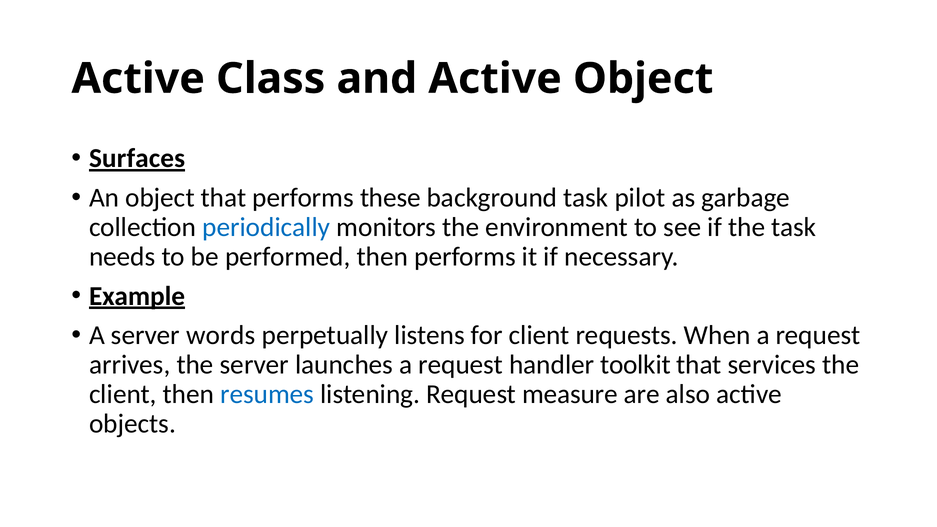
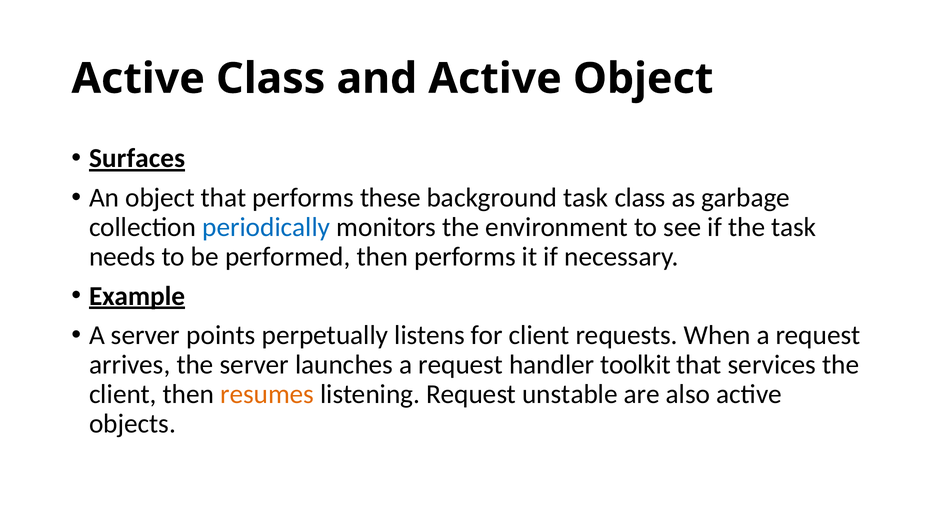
task pilot: pilot -> class (640, 198)
words: words -> points (221, 335)
resumes colour: blue -> orange (267, 394)
measure: measure -> unstable (570, 394)
